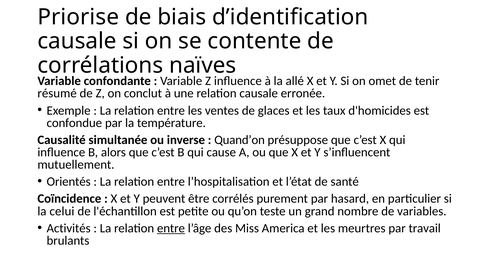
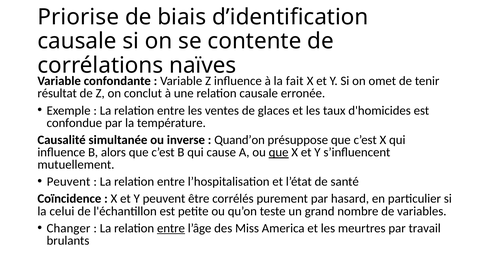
allé: allé -> fait (295, 81)
résumé: résumé -> résultat (57, 94)
que underline: none -> present (279, 152)
Orientés: Orientés -> Peuvent (69, 182)
Activités: Activités -> Changer (69, 228)
